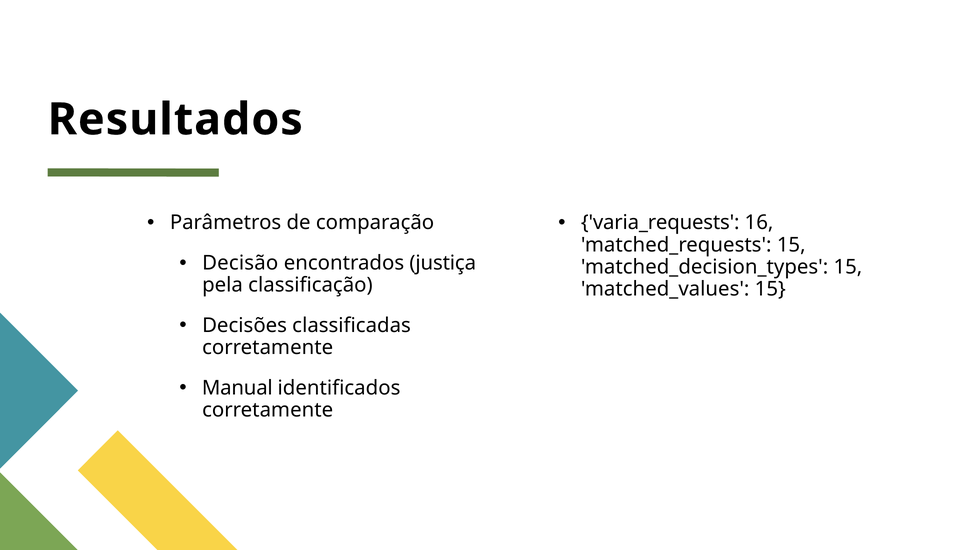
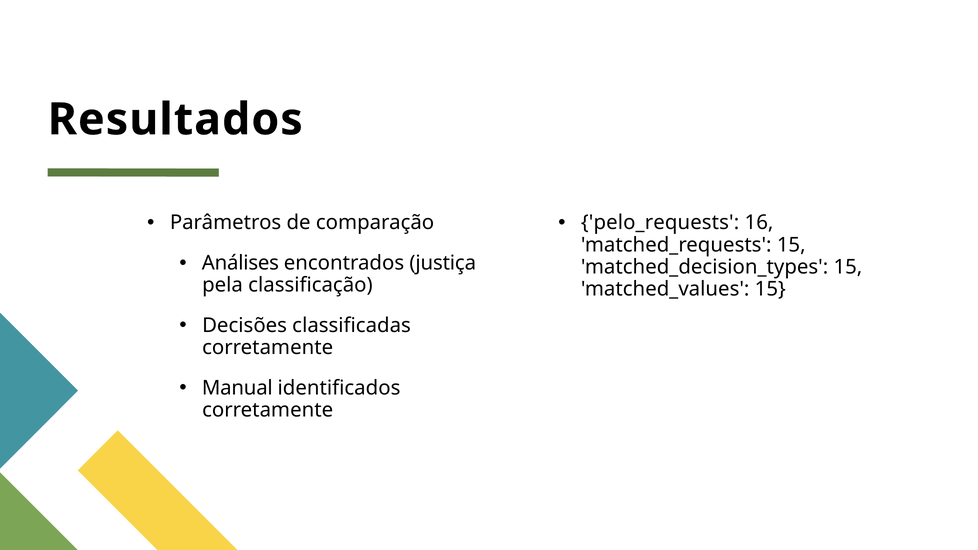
varia_requests: varia_requests -> pelo_requests (660, 223)
Decisão: Decisão -> Análises (240, 263)
